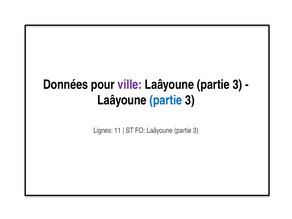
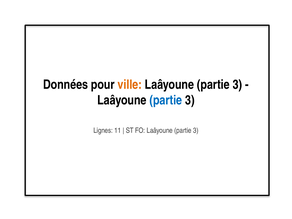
ville colour: purple -> orange (130, 85)
